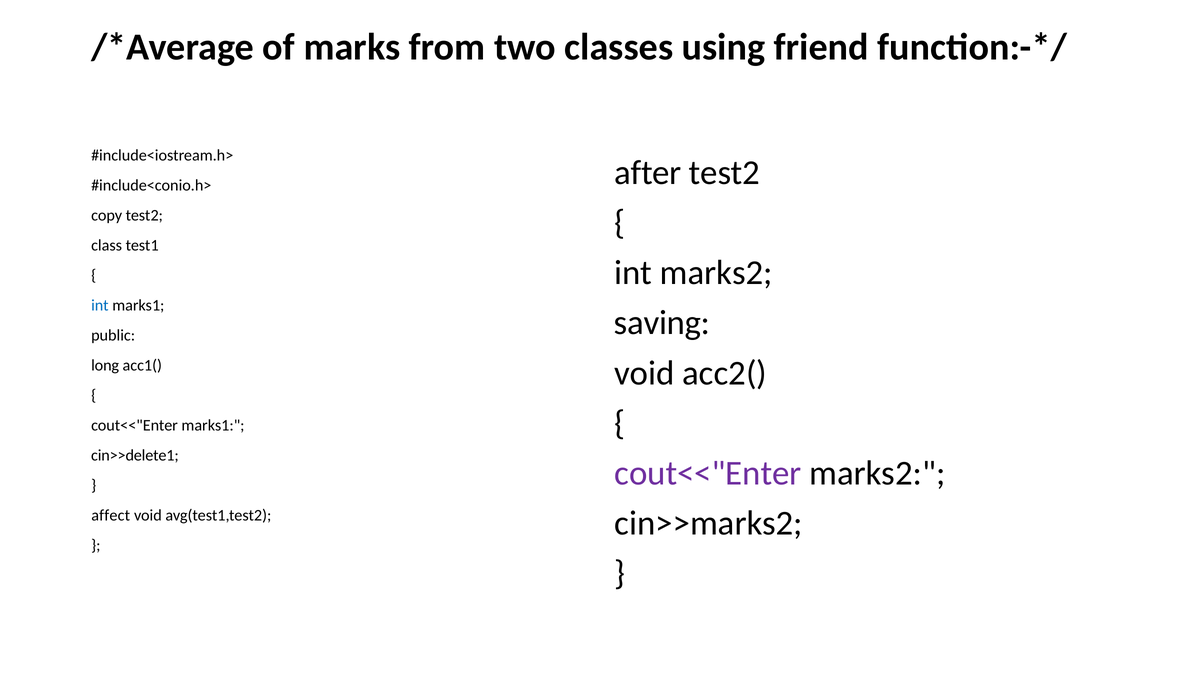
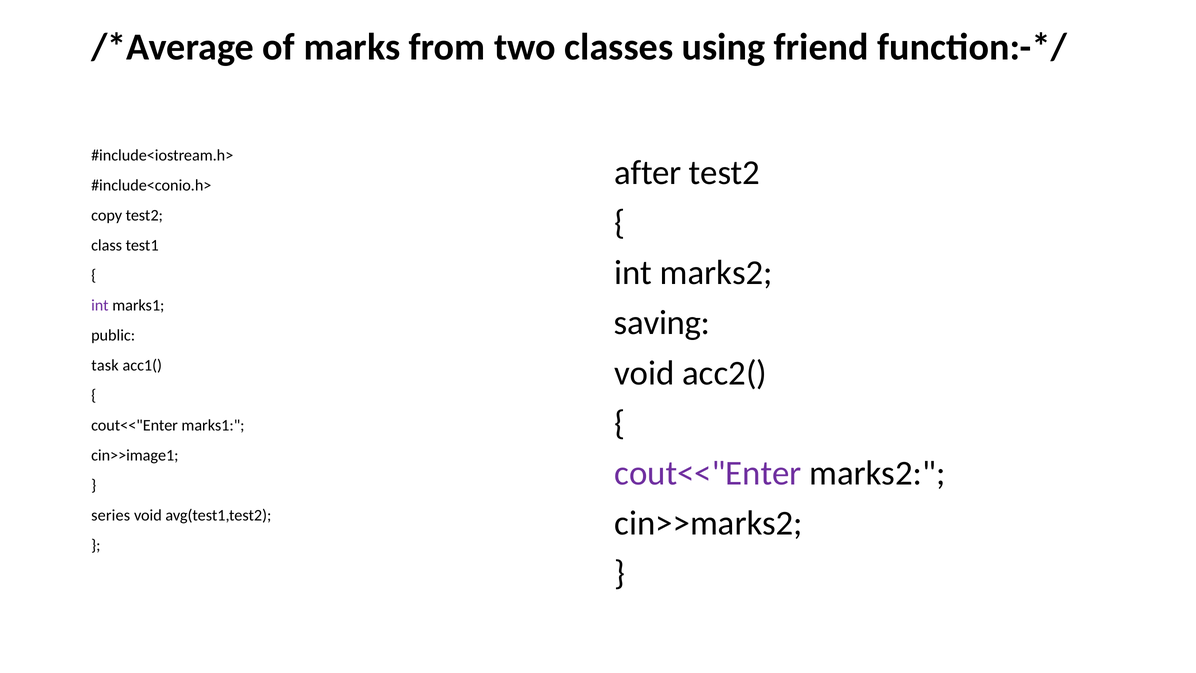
int colour: blue -> purple (100, 305)
long: long -> task (105, 365)
cin>>delete1: cin>>delete1 -> cin>>image1 (135, 455)
affect: affect -> series (111, 515)
